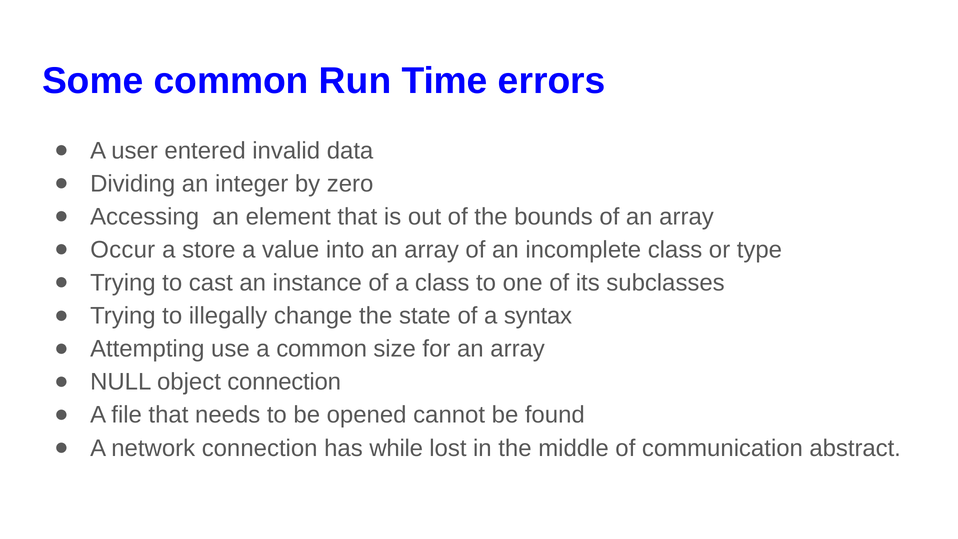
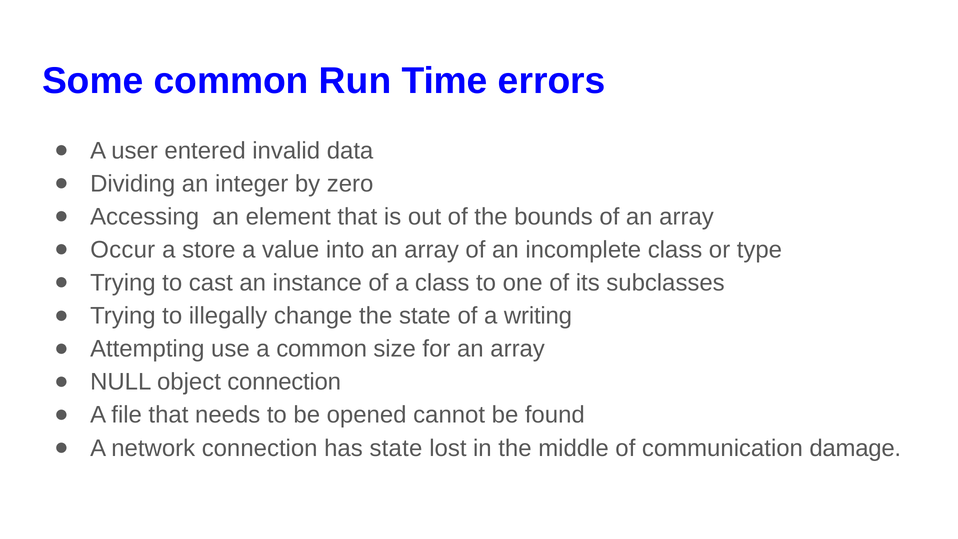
syntax: syntax -> writing (538, 316)
has while: while -> state (396, 448)
abstract: abstract -> damage (855, 448)
